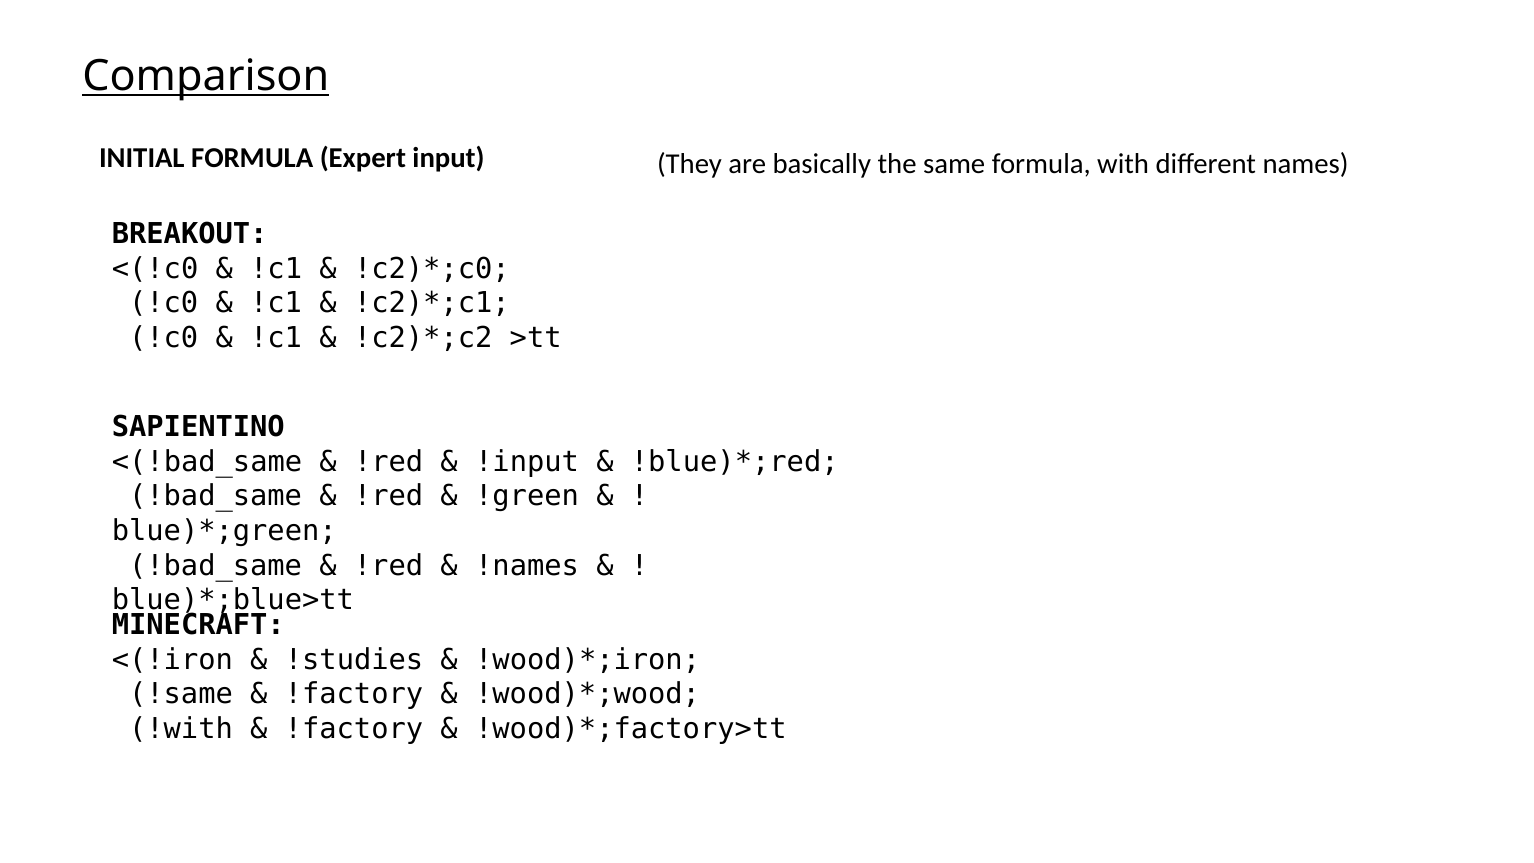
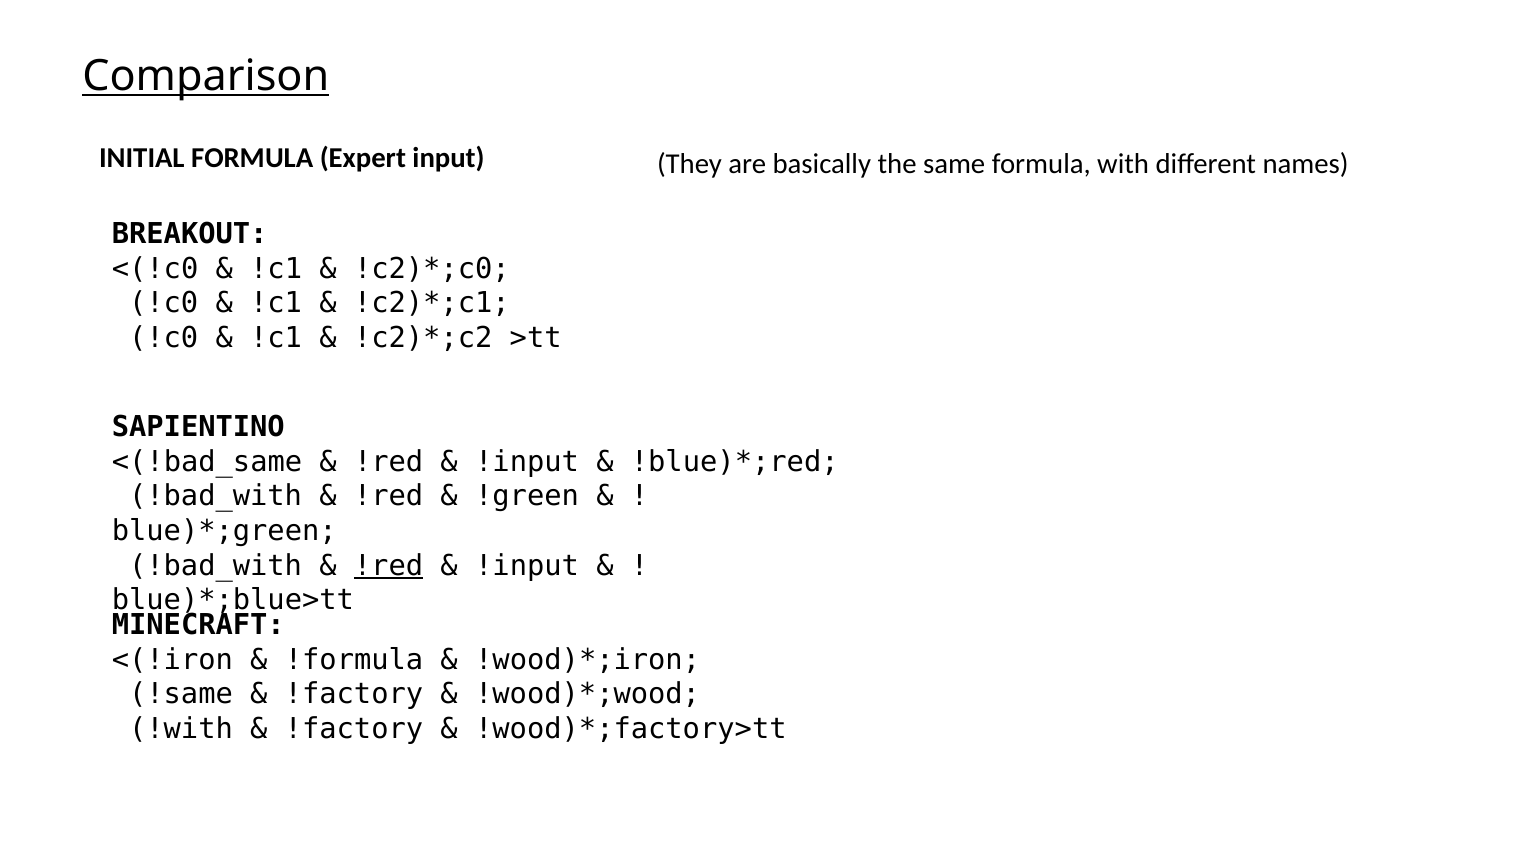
!bad_same: !bad_same -> !bad_with (216, 496)
!bad_same: !bad_same -> !bad_with (216, 565)
!red underline: none -> present (389, 565)
!names: !names -> !input (527, 565)
!studies: !studies -> !formula (354, 660)
